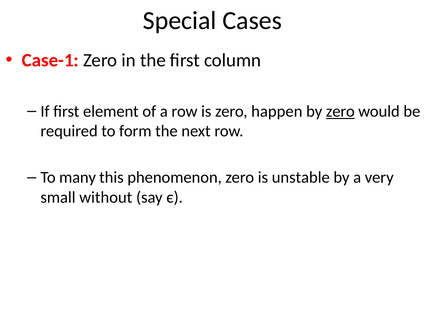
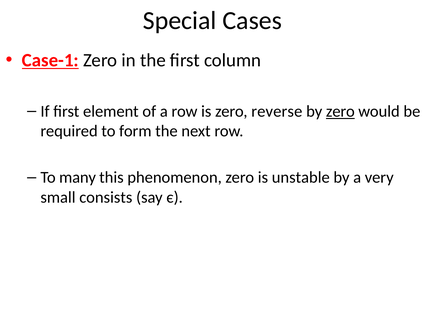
Case-1 underline: none -> present (50, 60)
happen: happen -> reverse (277, 111)
without: without -> consists (106, 197)
